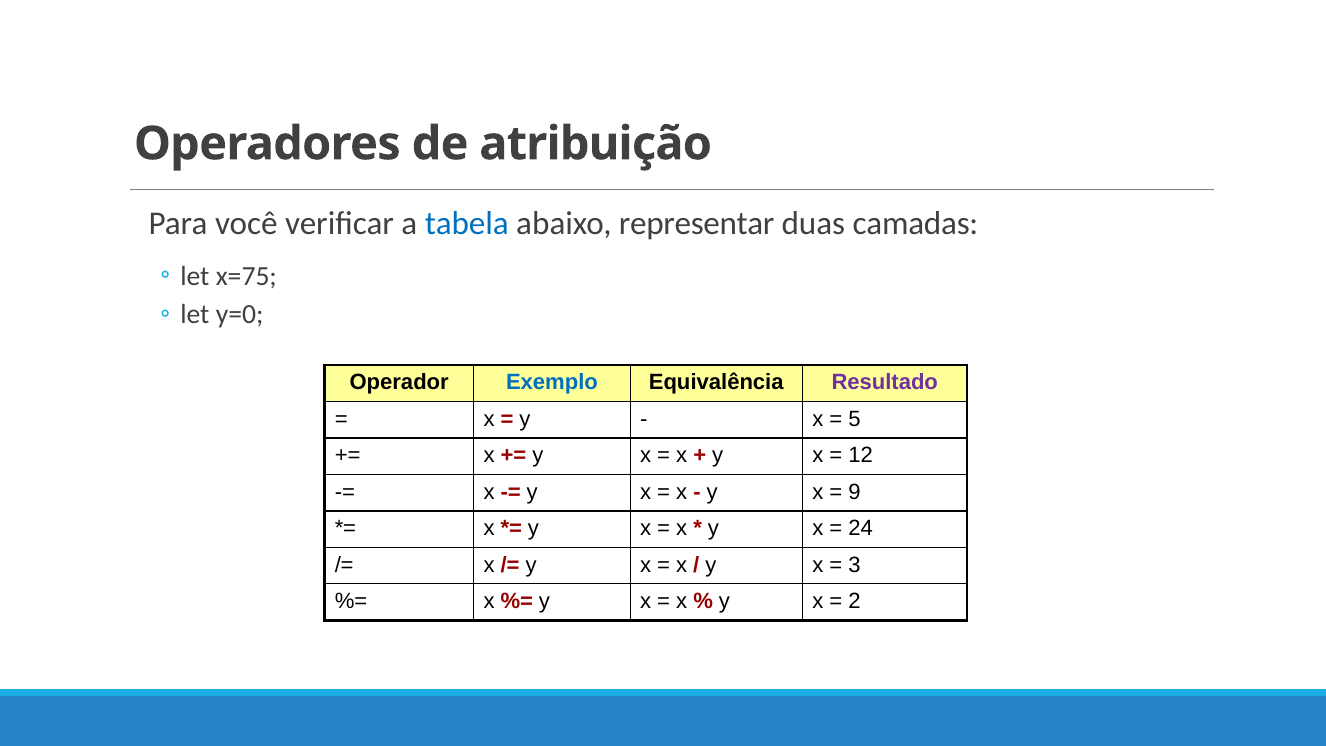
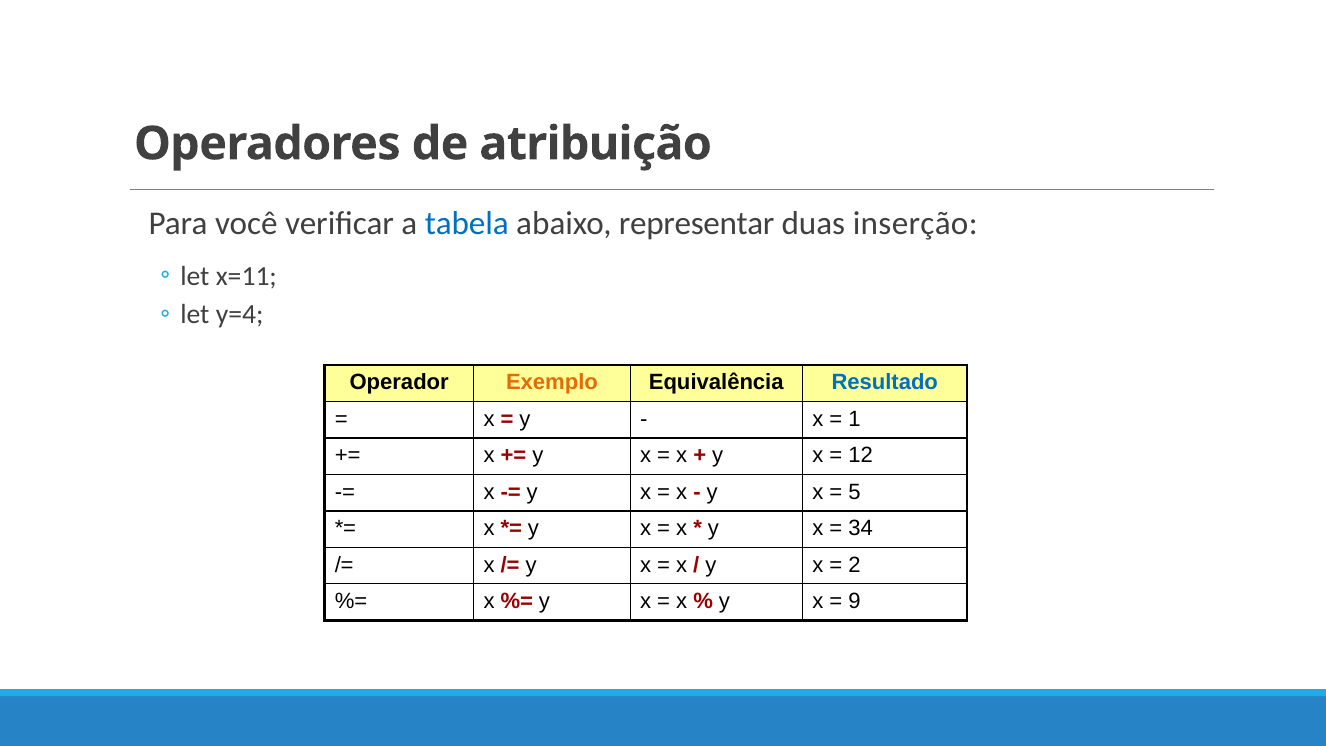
camadas: camadas -> inserção (915, 224)
x=75: x=75 -> x=11 (246, 276)
y=0: y=0 -> y=4 (240, 314)
Exemplo colour: blue -> orange (552, 383)
Resultado colour: purple -> blue (885, 383)
5: 5 -> 1 (855, 419)
9: 9 -> 5 (855, 492)
24: 24 -> 34 (861, 528)
3: 3 -> 2 (855, 565)
2: 2 -> 9 (855, 601)
